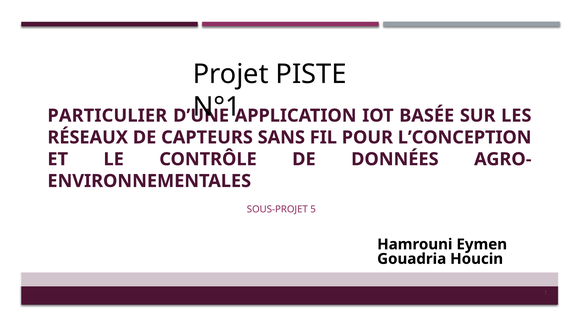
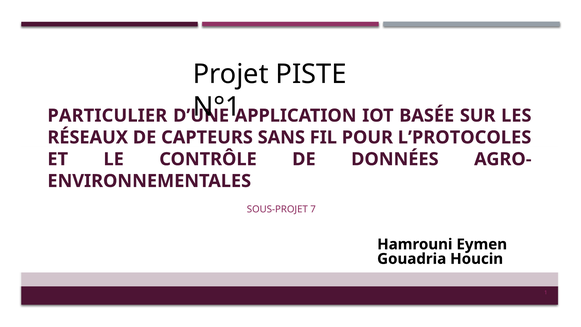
L’CONCEPTION: L’CONCEPTION -> L’PROTOCOLES (465, 137)
5: 5 -> 7 (313, 209)
